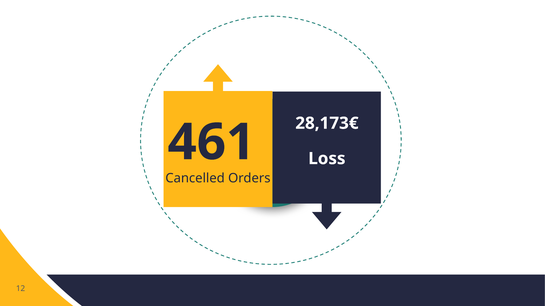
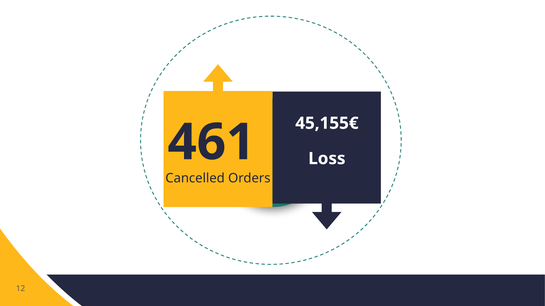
28,173€: 28,173€ -> 45,155€ (327, 123)
